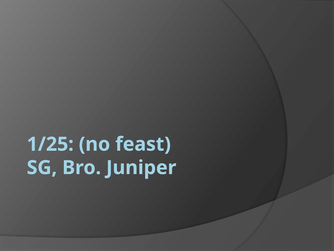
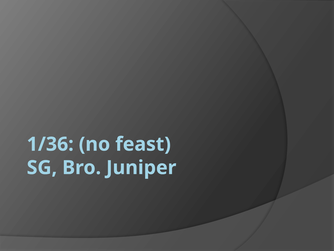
1/25: 1/25 -> 1/36 (50, 144)
